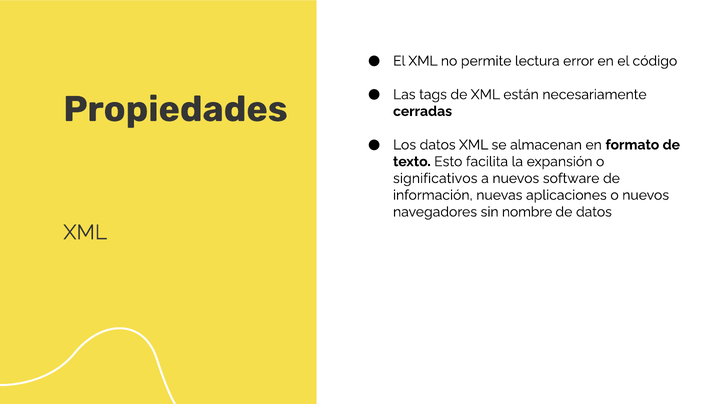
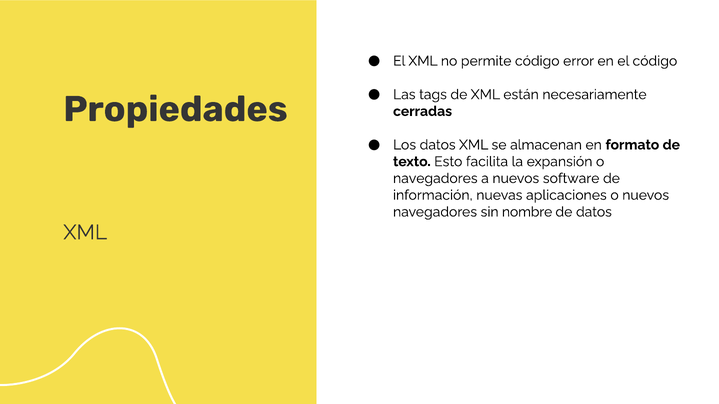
permite lectura: lectura -> código (537, 61)
significativos: significativos -> navegadores (435, 179)
